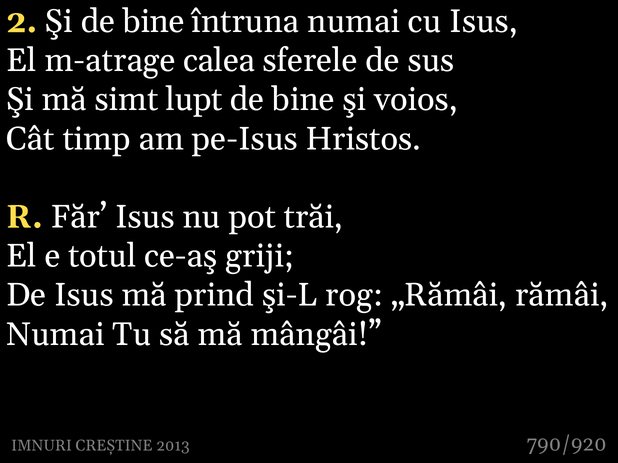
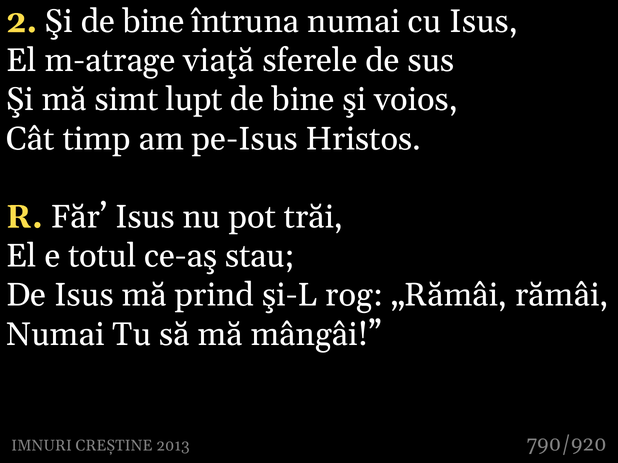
calea: calea -> viaţă (219, 61)
griji: griji -> stau (260, 256)
